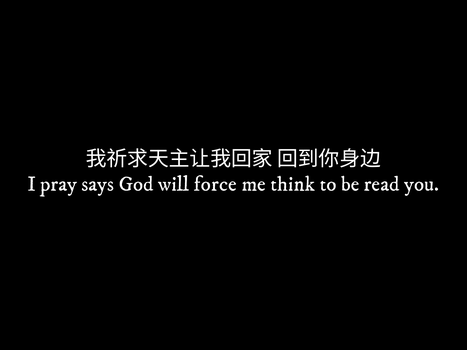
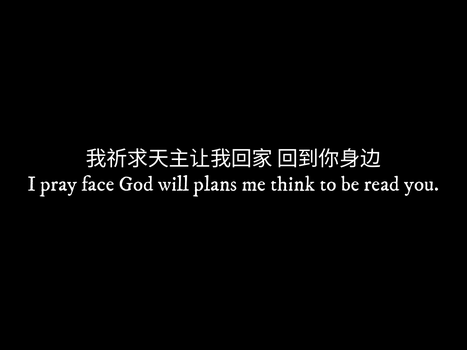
says: says -> face (98, 184)
force: force -> plans (215, 184)
